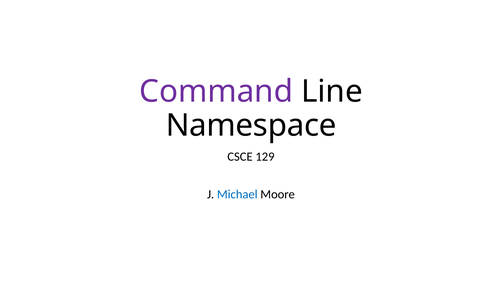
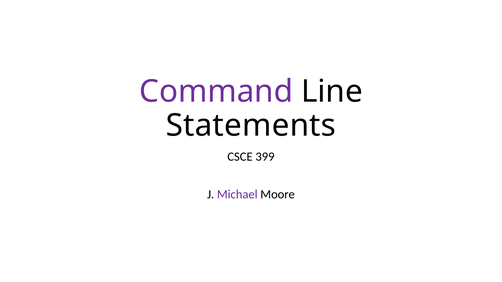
Namespace: Namespace -> Statements (251, 125)
129: 129 -> 399 (265, 157)
Michael colour: blue -> purple (237, 194)
